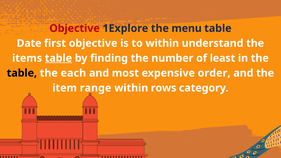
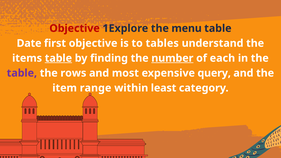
to within: within -> tables (162, 43)
number underline: none -> present (172, 58)
least: least -> each (222, 58)
table colour: black -> purple (22, 73)
each: each -> rows (73, 73)
order: order -> query (214, 73)
rows: rows -> least (164, 88)
